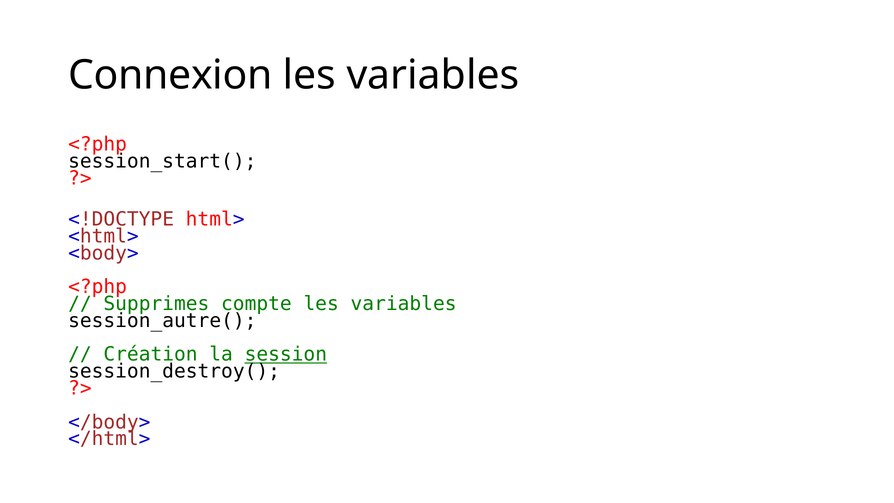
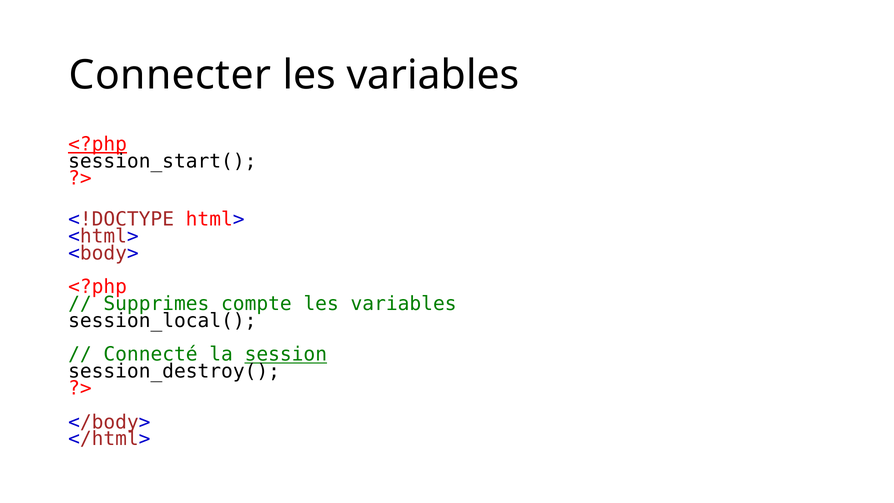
Connexion: Connexion -> Connecter (170, 75)
<?php underline: none -> present (98, 144)
session_autre(: session_autre( -> session_local( (162, 321)
Création: Création -> Connecté (151, 354)
